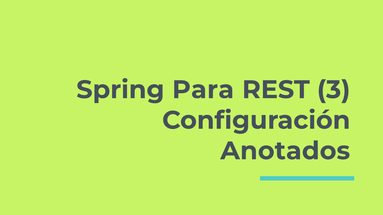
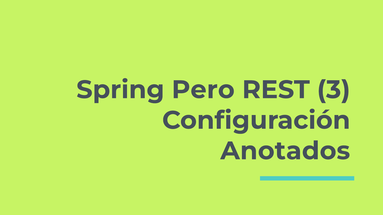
Para: Para -> Pero (203, 90)
